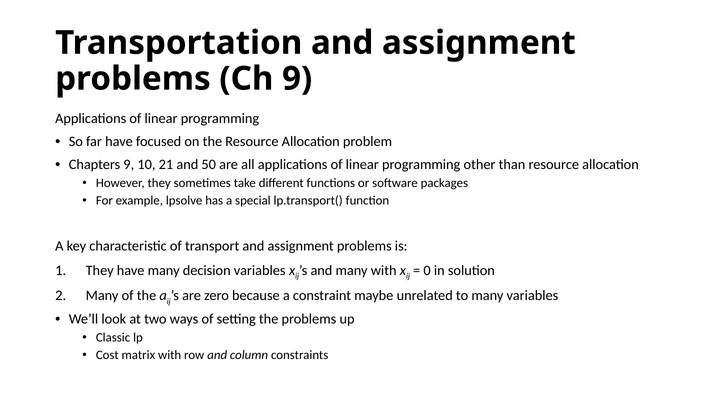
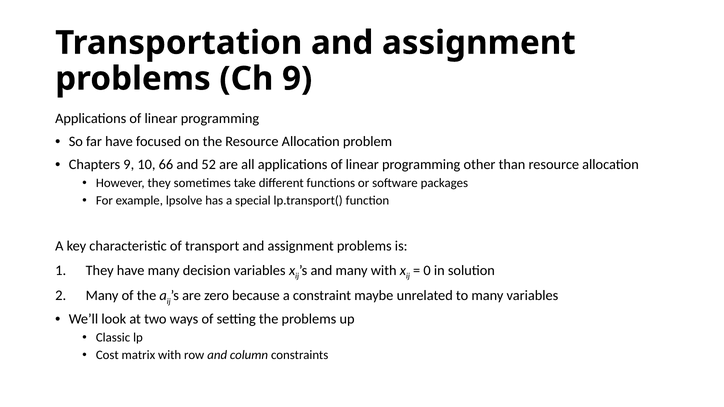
21: 21 -> 66 (166, 165)
50: 50 -> 52 (209, 165)
